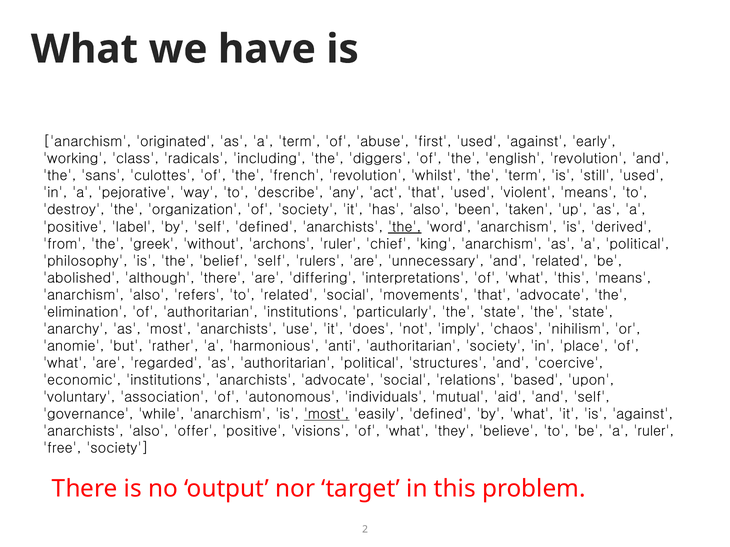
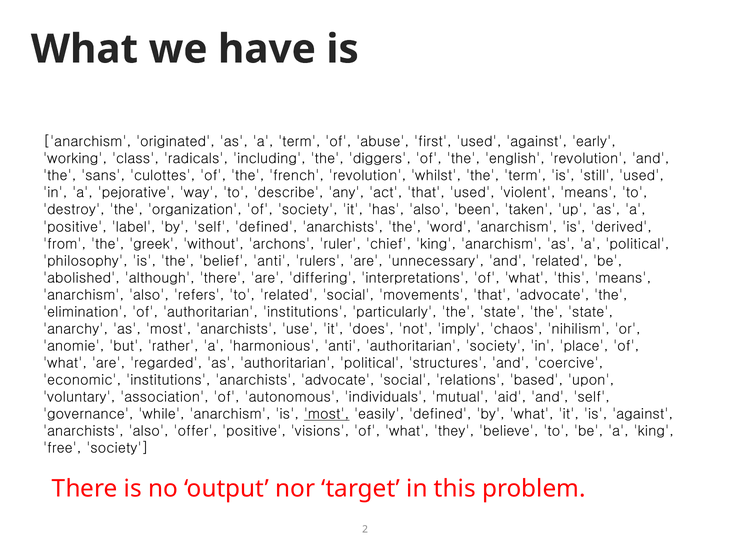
the underline: present -> none (405, 227)
belief self: self -> anti (272, 261)
a ruler: ruler -> king (654, 432)
